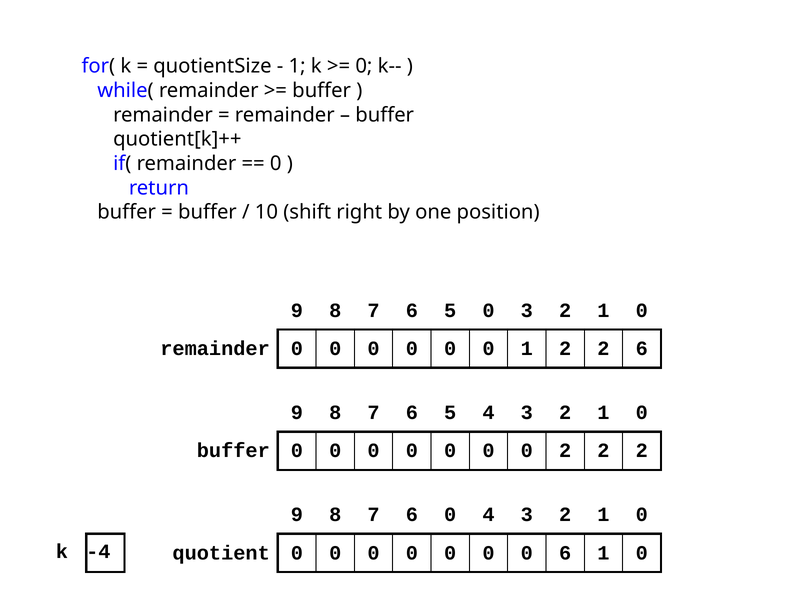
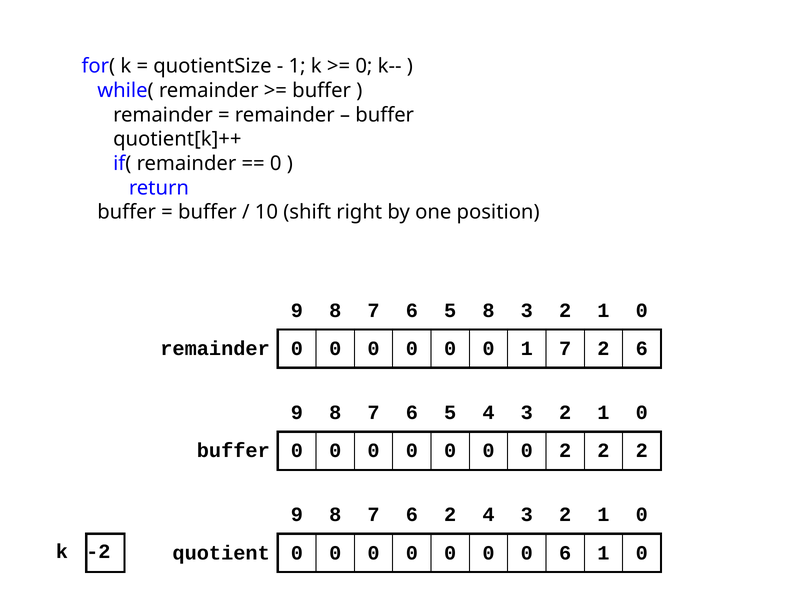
5 0: 0 -> 8 (489, 310)
1 2: 2 -> 7 (565, 349)
6 0: 0 -> 2 (450, 515)
-4: -4 -> -2 (98, 552)
